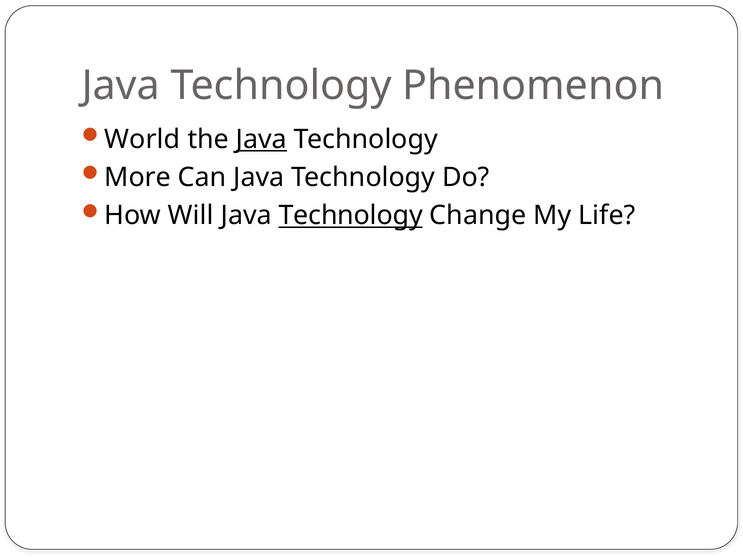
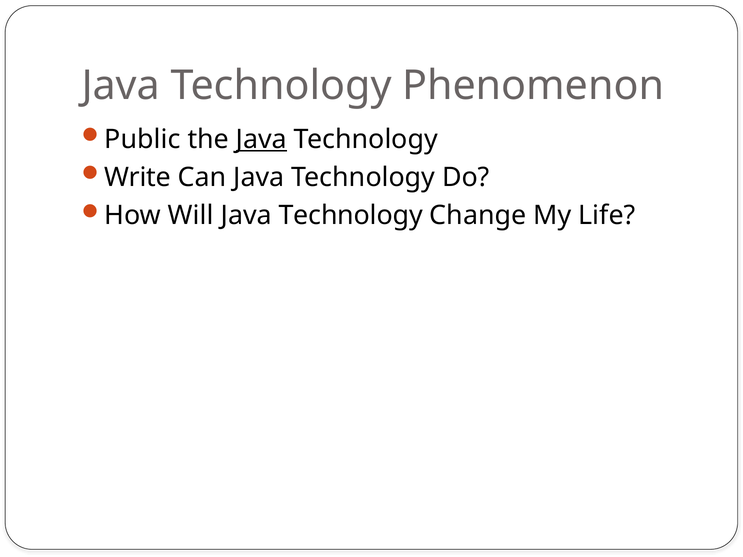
World: World -> Public (142, 139)
More: More -> Write (138, 177)
Technology underline: present -> none (351, 216)
